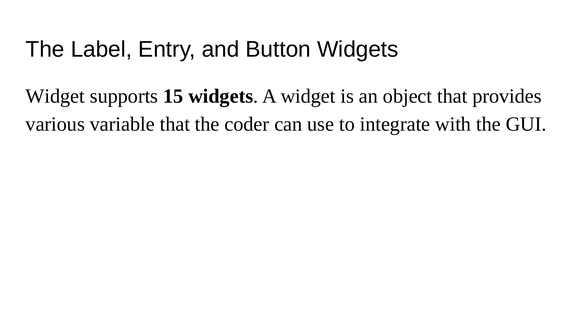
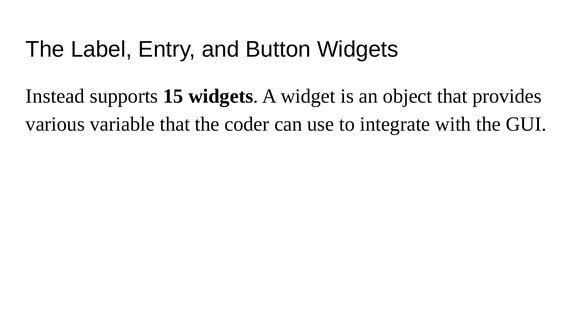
Widget: Widget -> Instead (55, 96)
